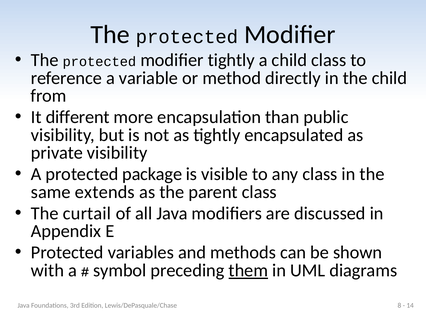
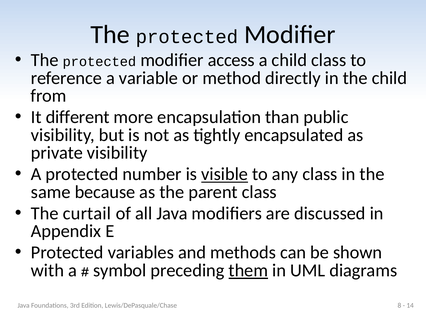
modifier tightly: tightly -> access (231, 60)
package: package -> number (152, 174)
visible underline: none -> present (225, 174)
extends: extends -> because (105, 192)
